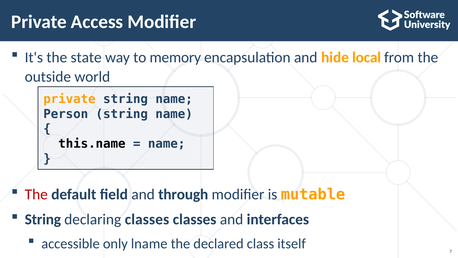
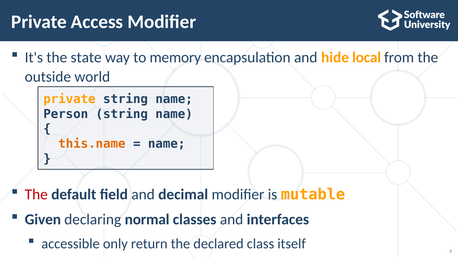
this.name colour: black -> orange (92, 144)
through: through -> decimal (183, 194)
String: String -> Given (43, 219)
declaring classes: classes -> normal (147, 219)
lname: lname -> return (149, 243)
